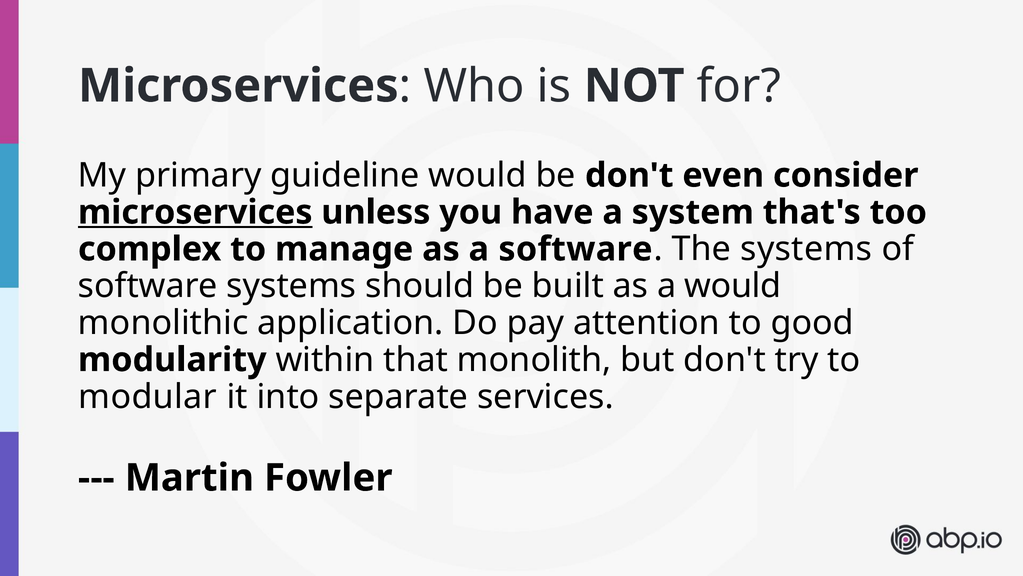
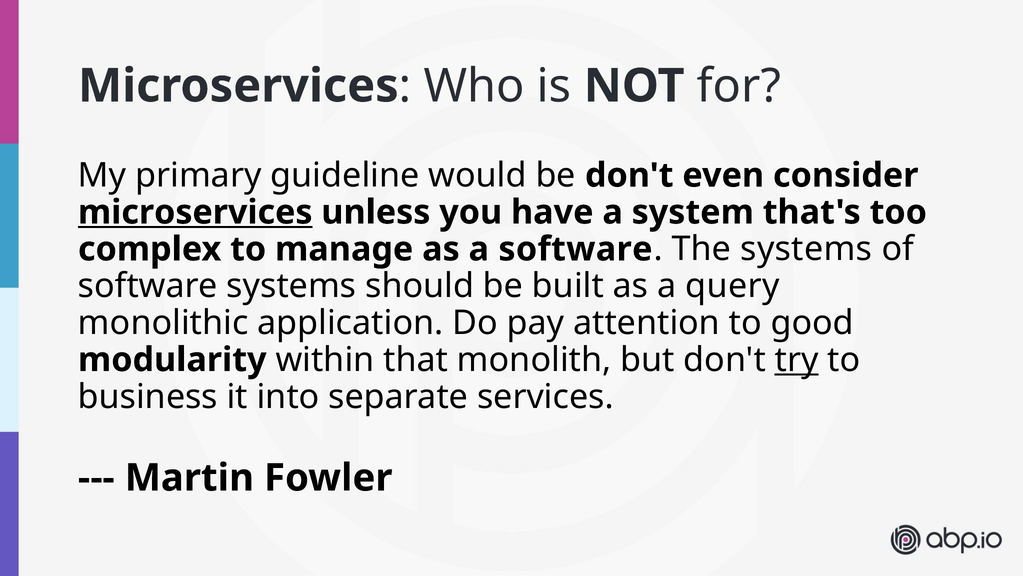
a would: would -> query (733, 286)
try underline: none -> present (797, 359)
modular: modular -> business (148, 396)
